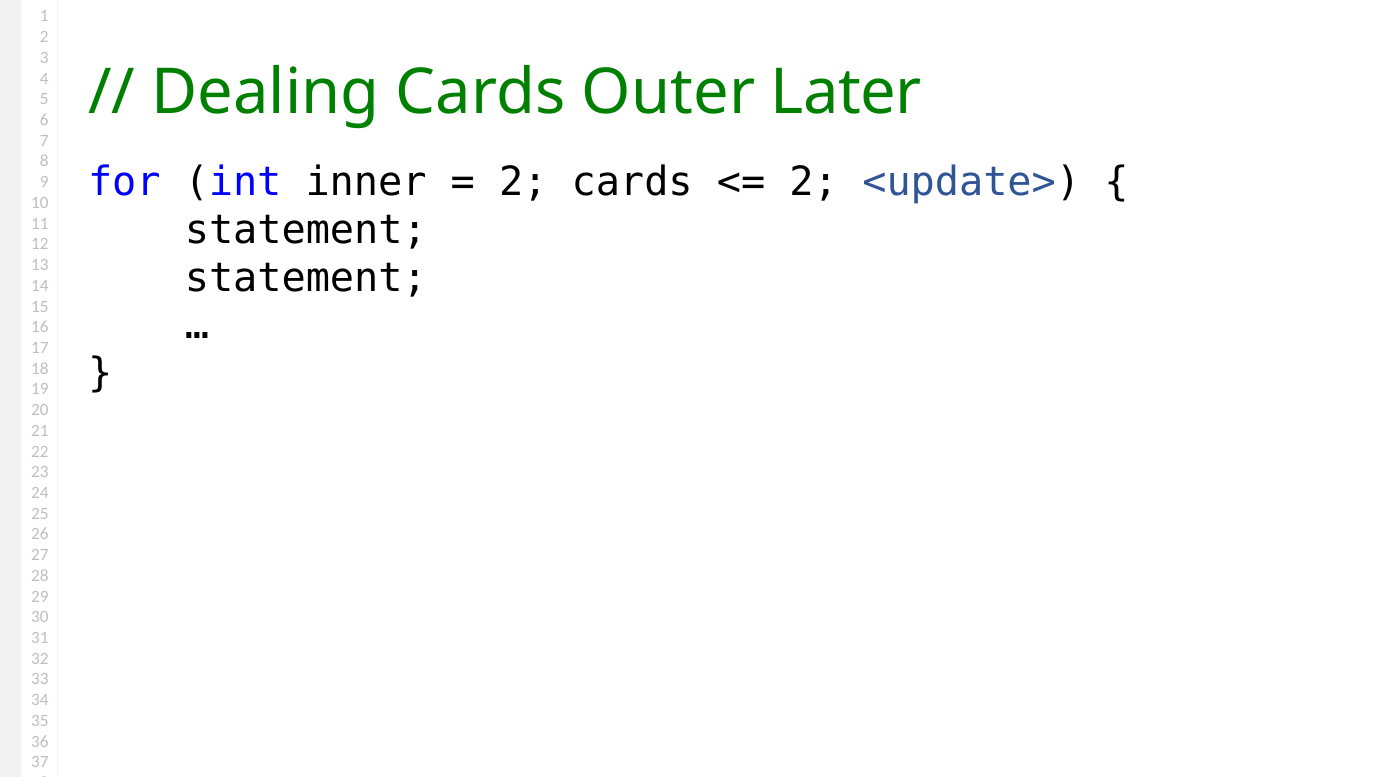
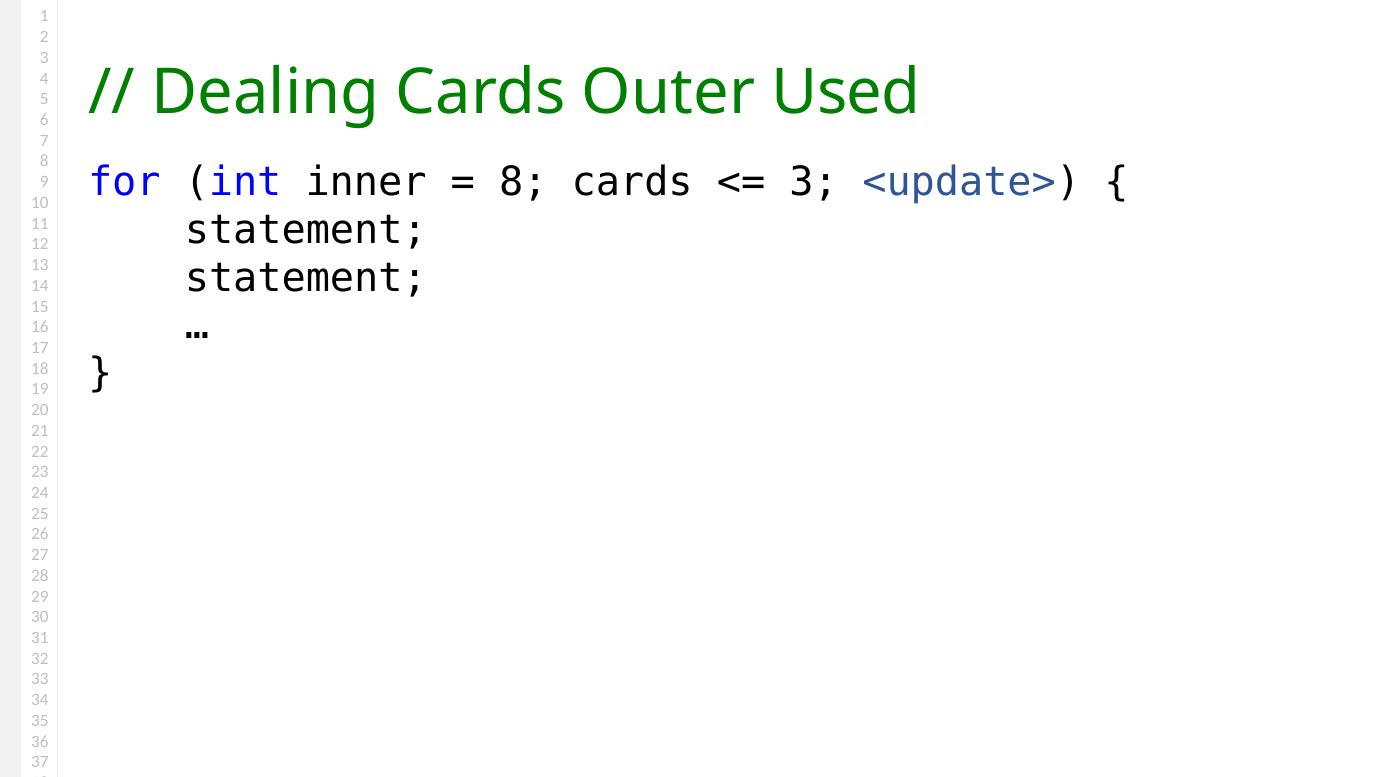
Later: Later -> Used (846, 93)
2: 2 -> 8 (523, 182)
2: 2 -> 3 (814, 182)
